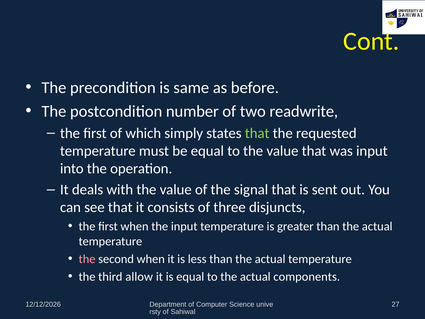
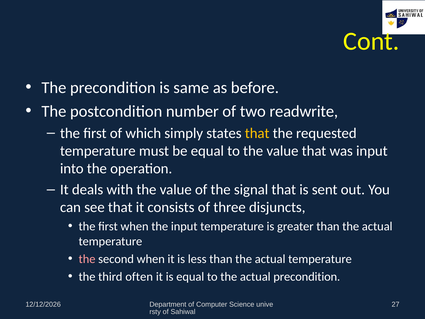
that colour: light green -> yellow (257, 133)
allow: allow -> often (139, 277)
actual components: components -> precondition (307, 277)
